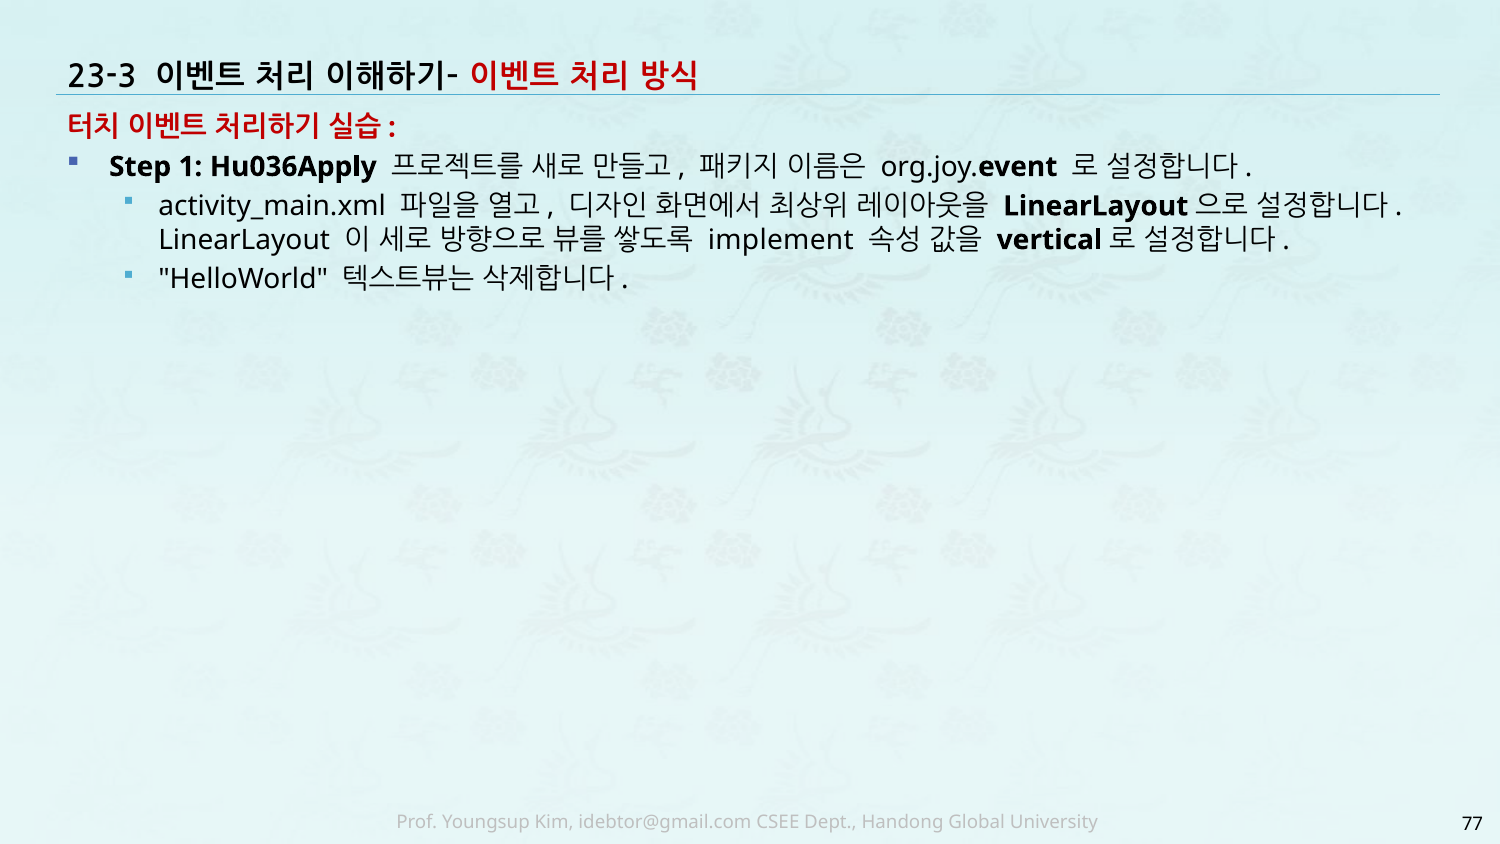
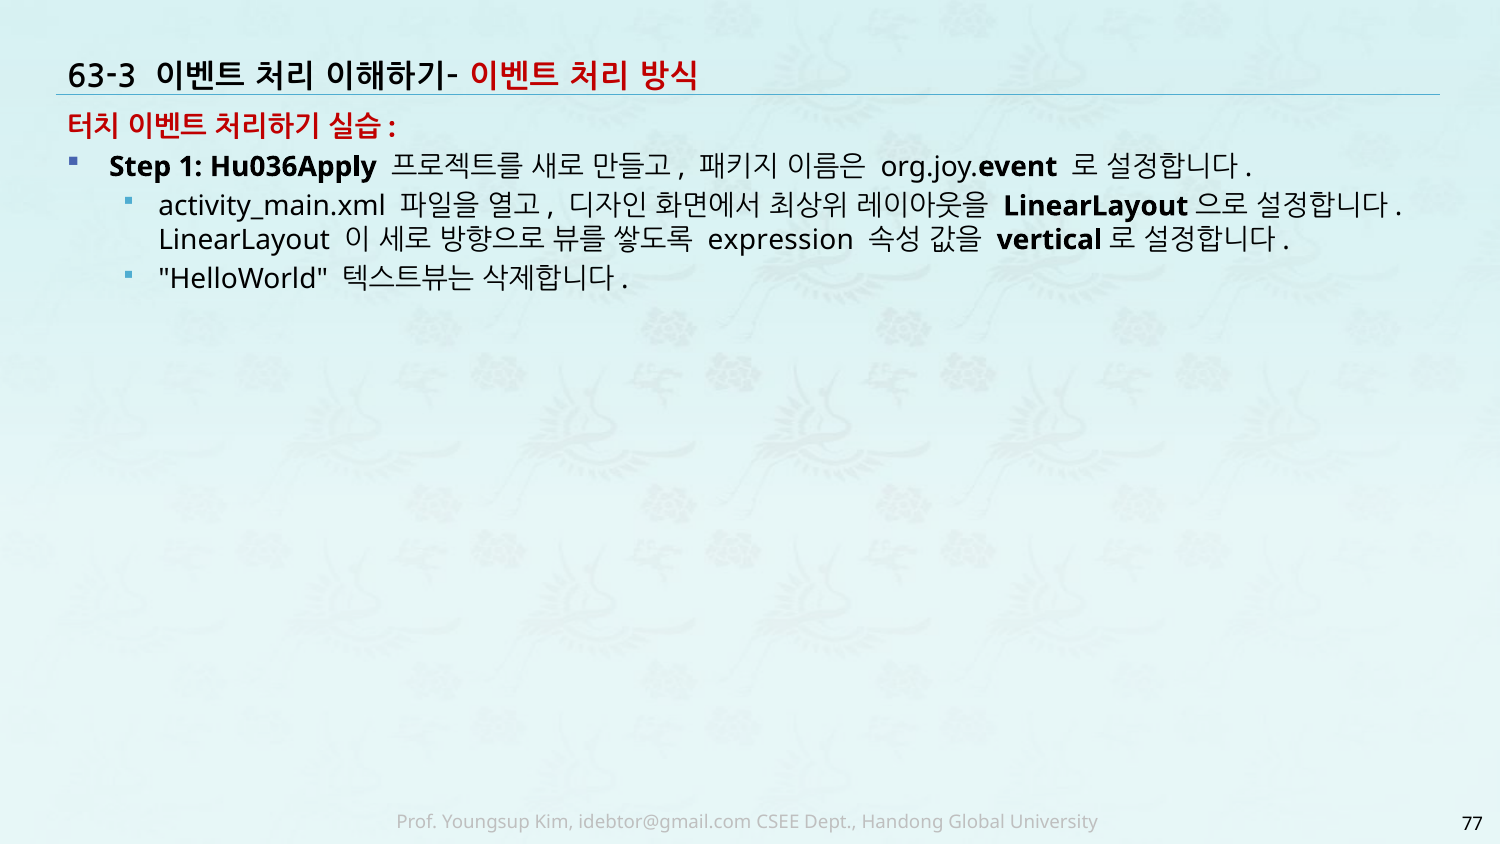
23-3: 23-3 -> 63-3 (102, 77)
implement: implement -> expression (781, 240)
